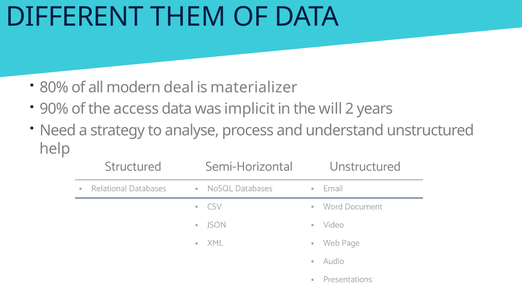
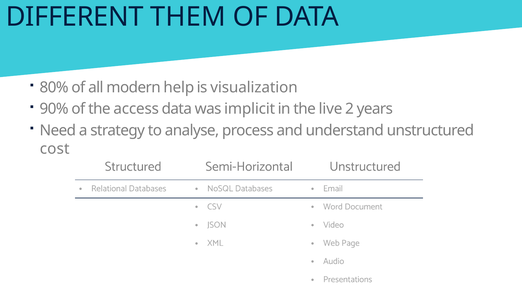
deal: deal -> help (179, 87)
materializer: materializer -> visualization (254, 87)
will: will -> live (331, 109)
help: help -> cost (55, 149)
